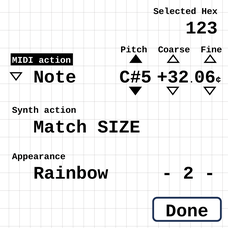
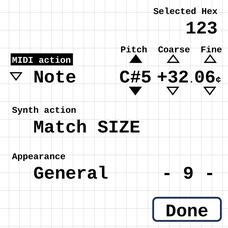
Rainbow: Rainbow -> General (71, 173)
2: 2 -> 9 (188, 173)
